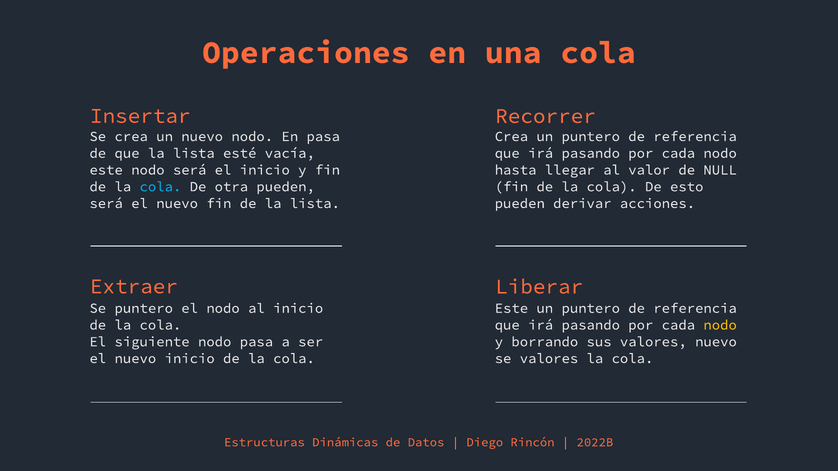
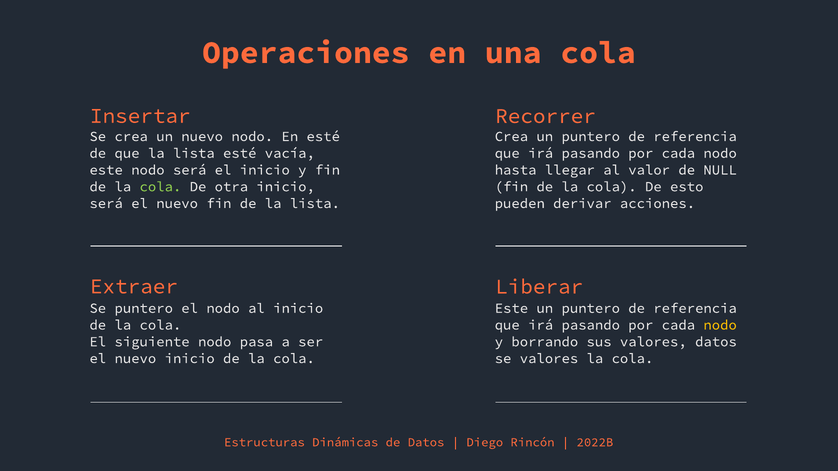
En pasa: pasa -> esté (323, 137)
cola colour: light blue -> light green (160, 187)
otra pueden: pueden -> inicio (286, 187)
valores nuevo: nuevo -> datos (716, 342)
